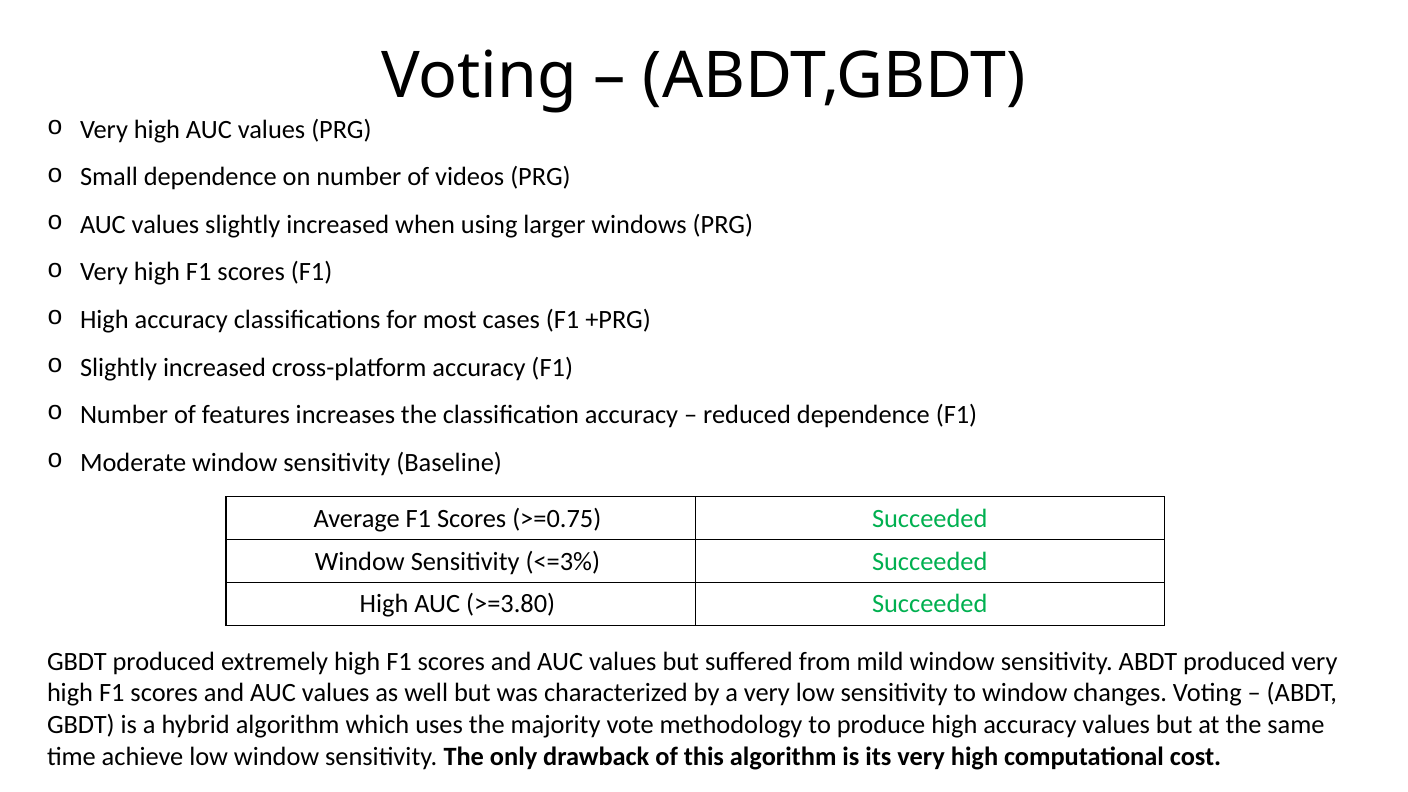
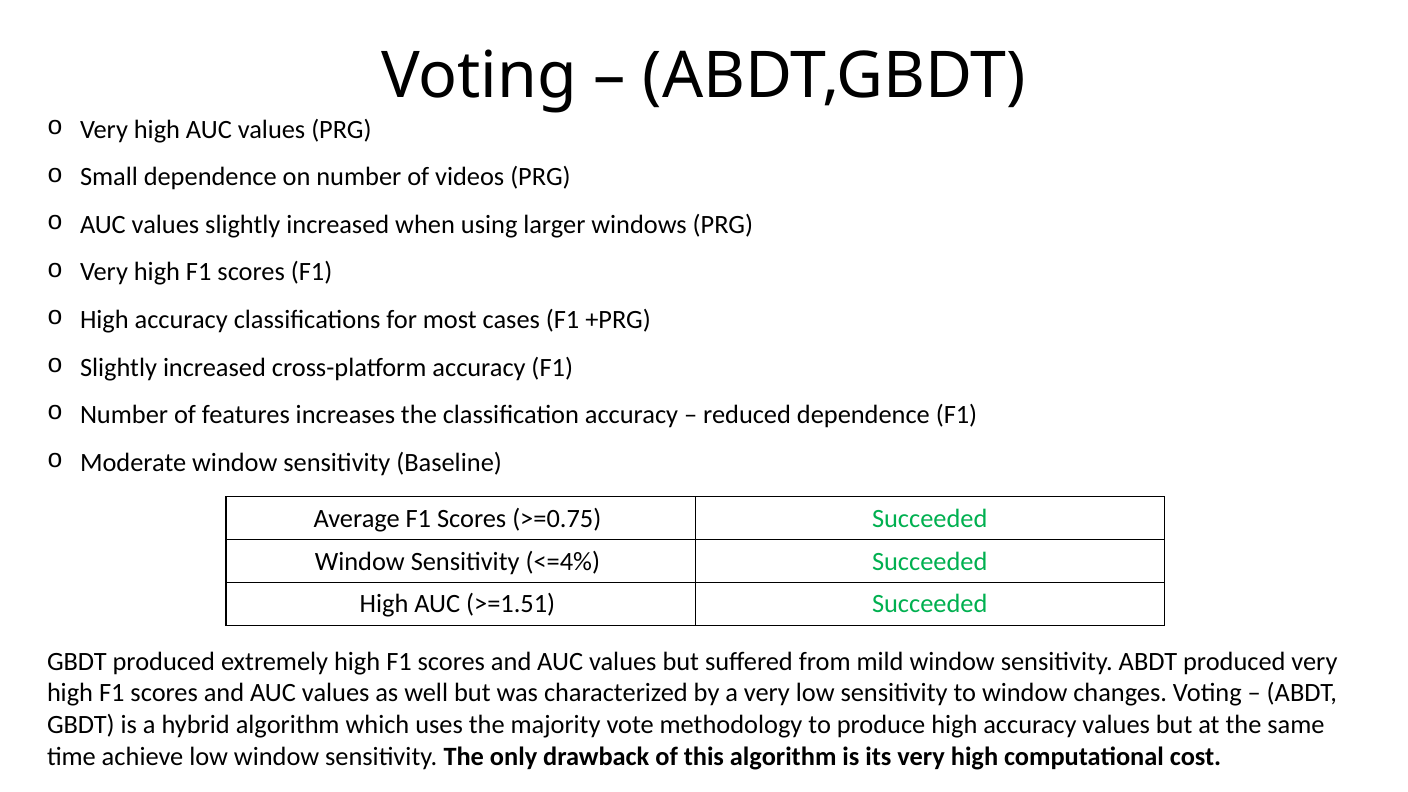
<=3%: <=3% -> <=4% (563, 561)
>=3.80: >=3.80 -> >=1.51 (511, 604)
